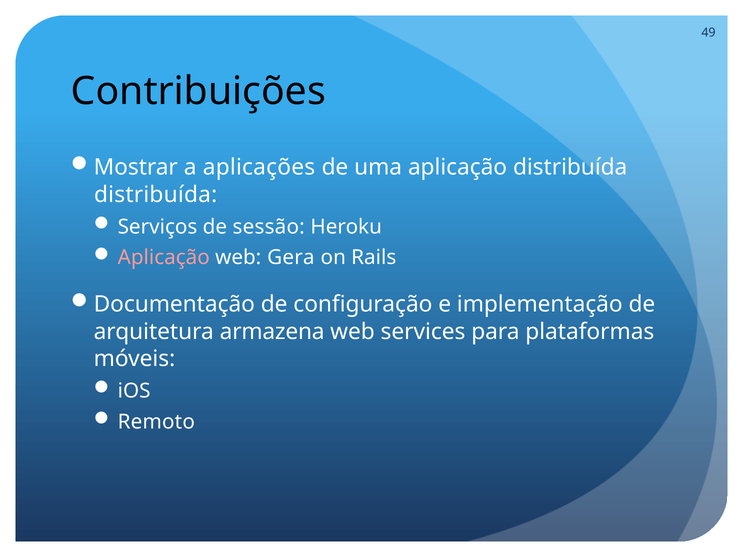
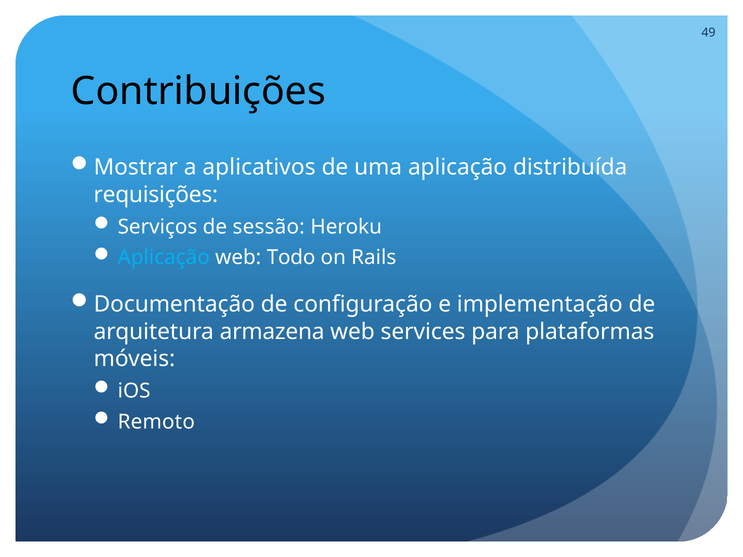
aplicações: aplicações -> aplicativos (259, 168)
distribuída: distribuída -> requisições (156, 195)
Aplicação colour: pink -> light blue (164, 258)
Gera: Gera -> Todo (291, 258)
